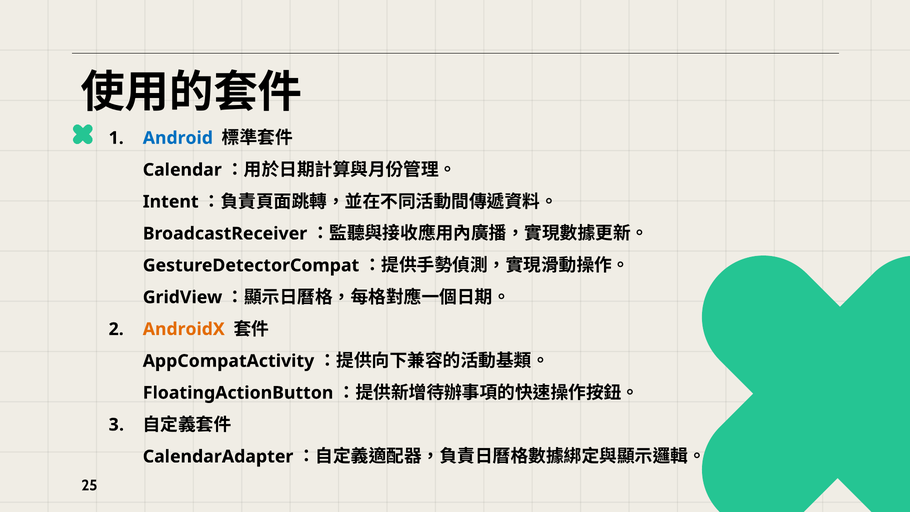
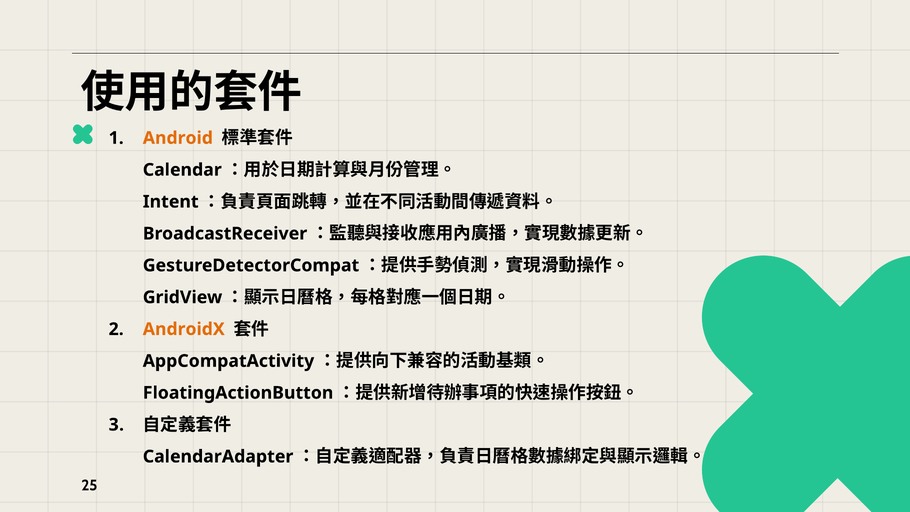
Android colour: blue -> orange (178, 138)
